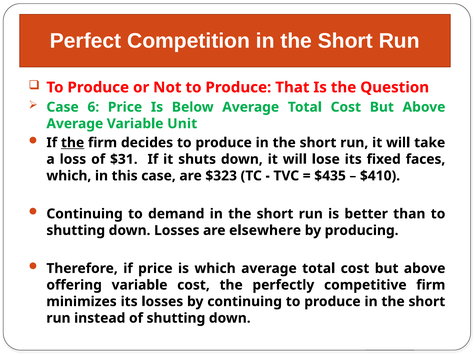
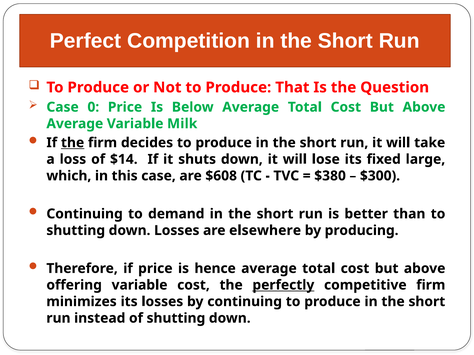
6: 6 -> 0 (93, 107)
Unit: Unit -> Milk (182, 124)
$31: $31 -> $14 (124, 159)
faces: faces -> large (425, 159)
$323: $323 -> $608 (221, 176)
$435: $435 -> $380 (330, 176)
$410: $410 -> $300 (380, 176)
is which: which -> hence (215, 269)
perfectly underline: none -> present (283, 285)
